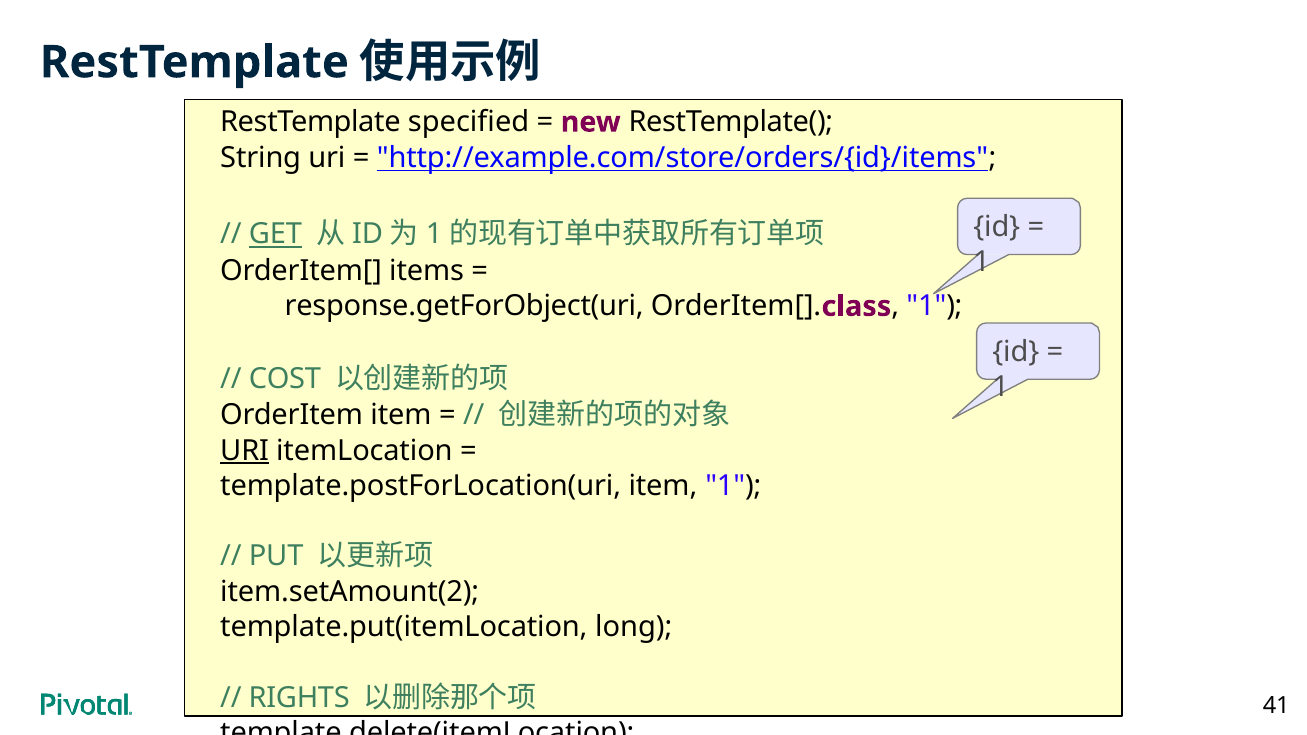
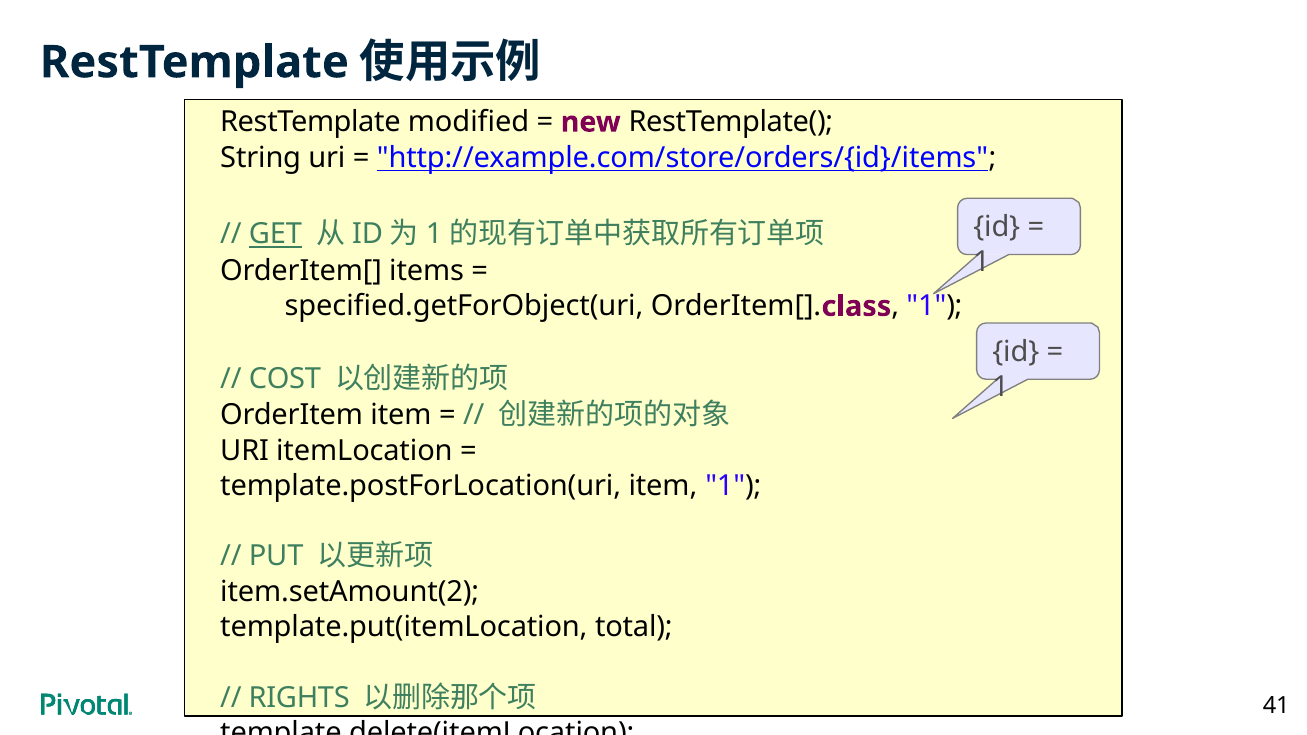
specified: specified -> modified (469, 122)
response.getForObject(uri: response.getForObject(uri -> specified.getForObject(uri (464, 306)
URI underline: present -> none (245, 451)
long: long -> total (634, 627)
